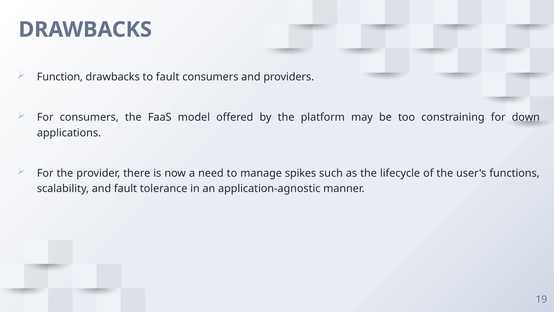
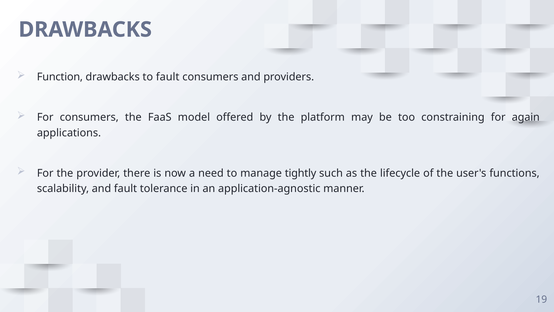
down: down -> again (526, 117)
spikes: spikes -> tightly (301, 173)
